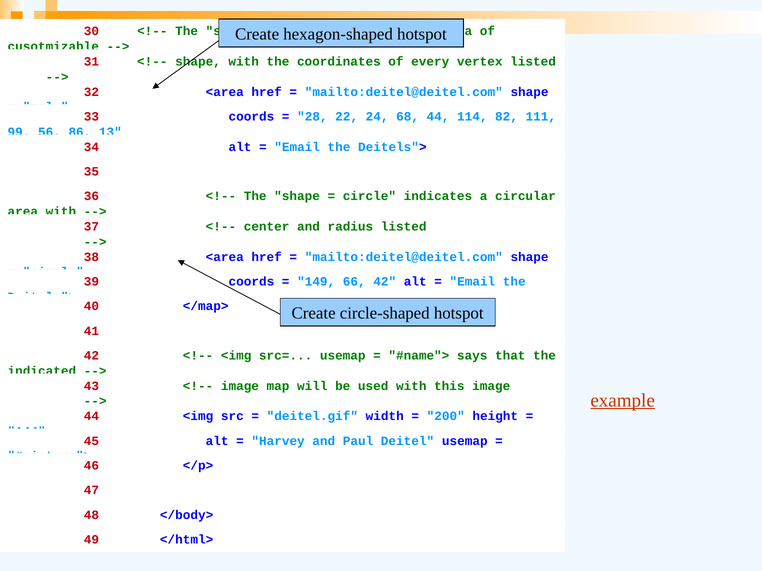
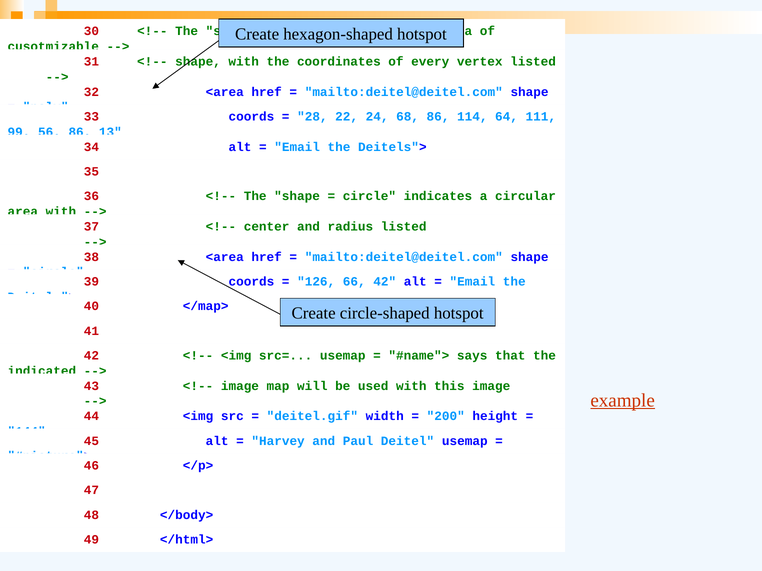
68 44: 44 -> 86 (438, 117)
82: 82 -> 64 (507, 117)
149: 149 -> 126 (316, 282)
